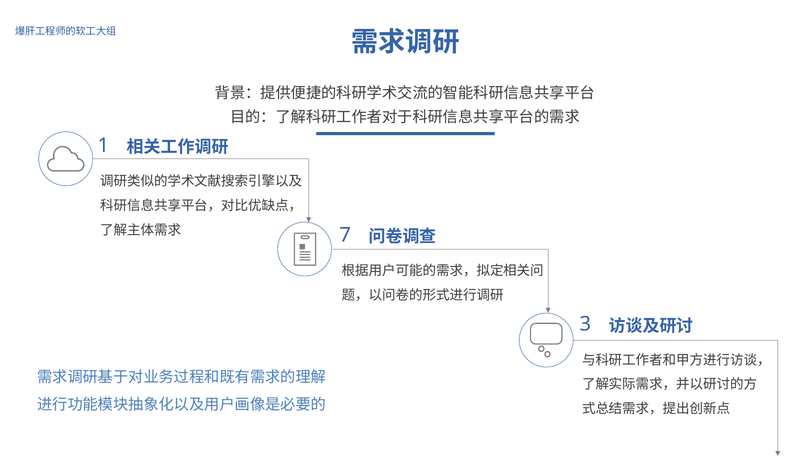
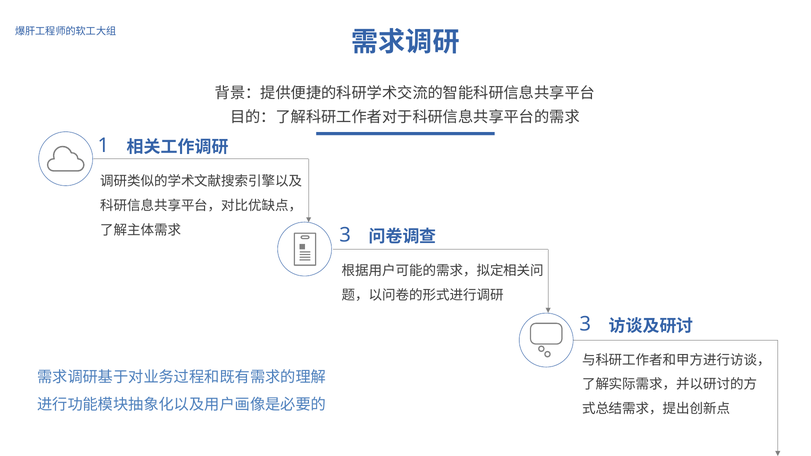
7: 7 -> 3 (345, 235)
